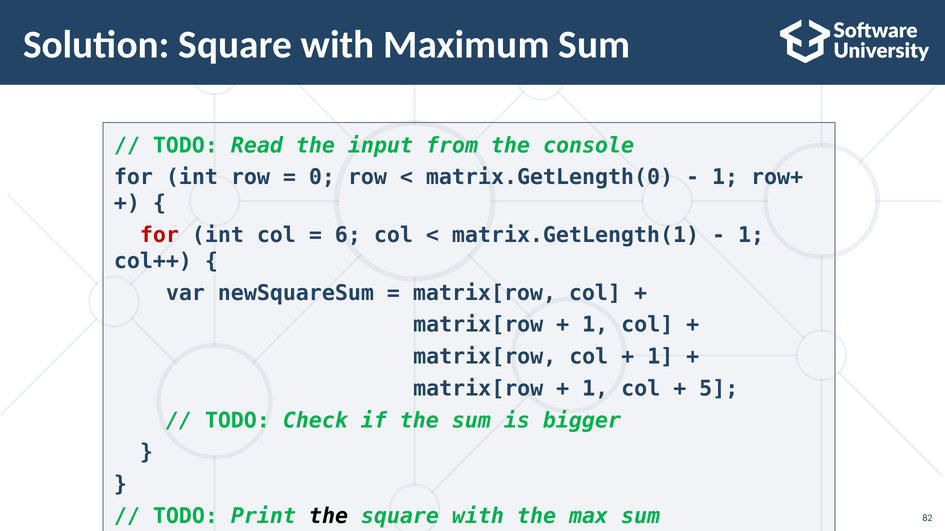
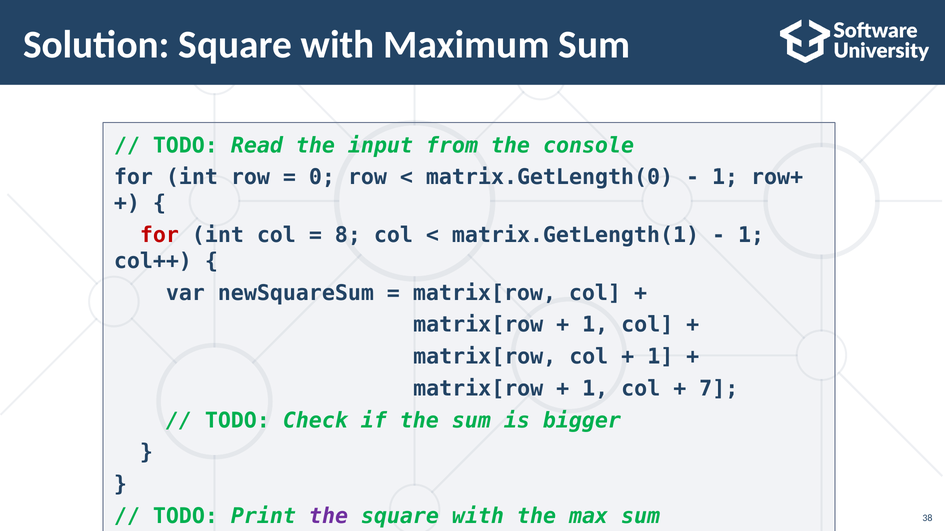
6: 6 -> 8 (348, 235)
5: 5 -> 7 (719, 389)
the colour: black -> purple (329, 517)
82: 82 -> 38 (927, 518)
